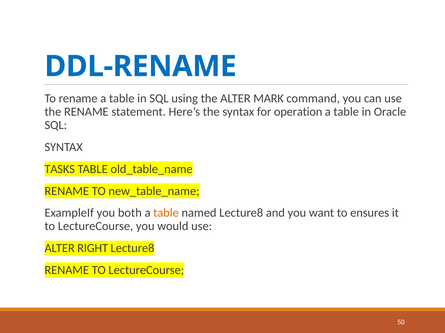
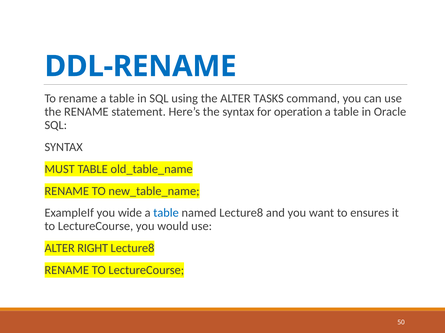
MARK: MARK -> TASKS (269, 99)
TASKS: TASKS -> MUST (60, 169)
both: both -> wide (130, 213)
table colour: orange -> blue (166, 213)
